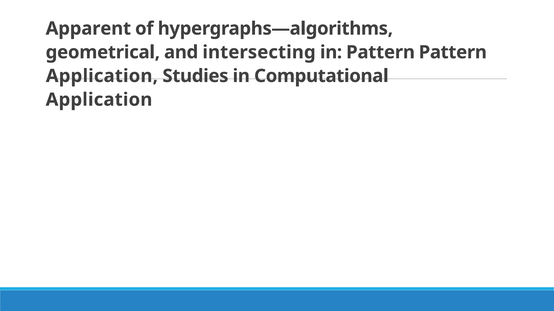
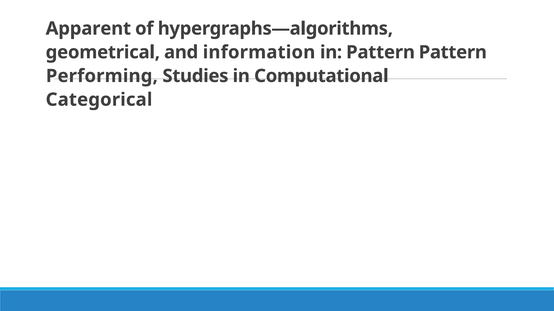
intersecting: intersecting -> information (259, 52)
Application: Application -> Performing (102, 76)
Application: Application -> Categorical (99, 100)
